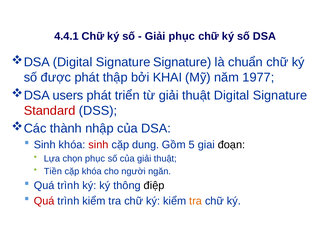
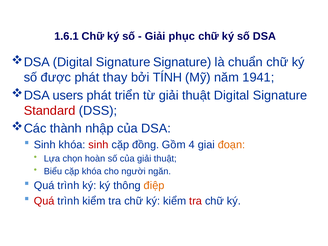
4.4.1: 4.4.1 -> 1.6.1 (67, 36)
thập: thập -> thay (115, 77)
KHAI: KHAI -> TÍNH (167, 77)
1977: 1977 -> 1941 (258, 77)
dung: dung -> đồng (146, 145)
5: 5 -> 4 (192, 145)
đoạn colour: black -> orange (232, 145)
chọn phục: phục -> hoàn (95, 158)
Tiền: Tiền -> Biểu (53, 171)
điệp colour: black -> orange (154, 186)
tra colour: orange -> red (196, 201)
